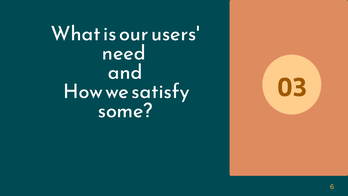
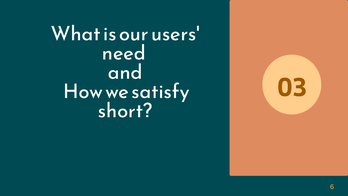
some: some -> short (125, 111)
